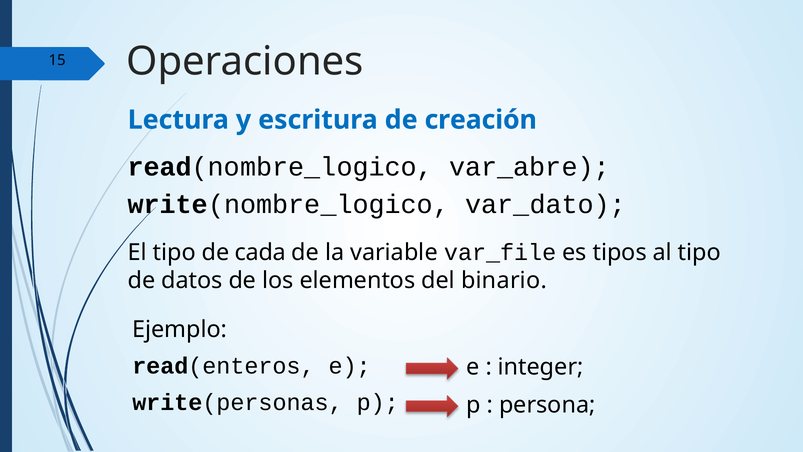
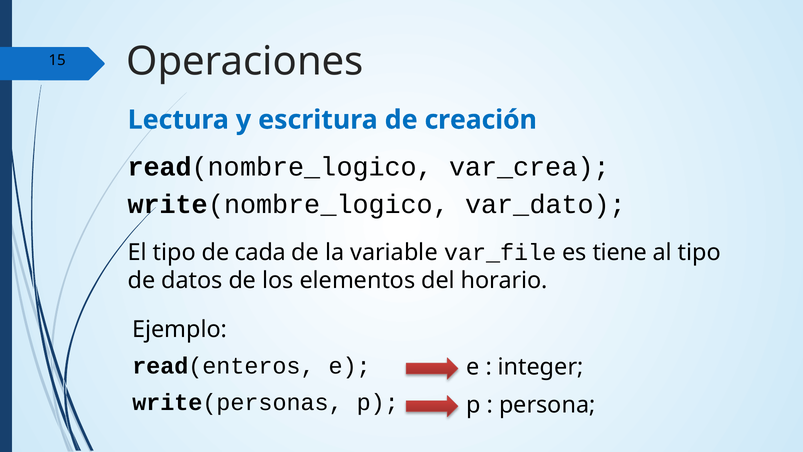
var_abre: var_abre -> var_crea (529, 167)
tipos: tipos -> tiene (620, 252)
binario: binario -> horario (504, 280)
